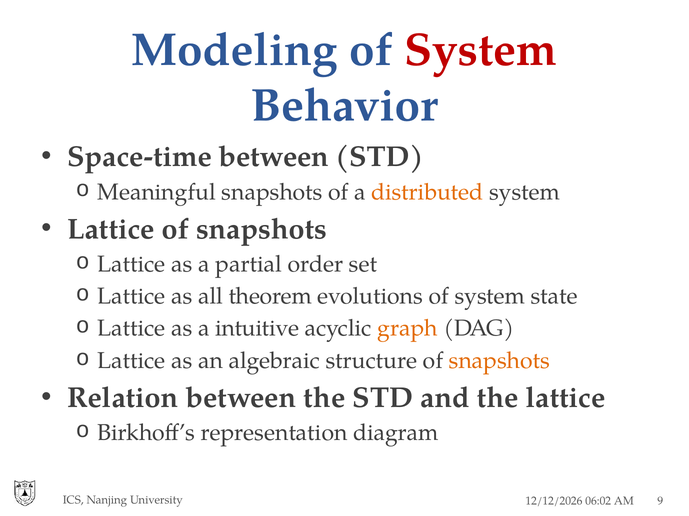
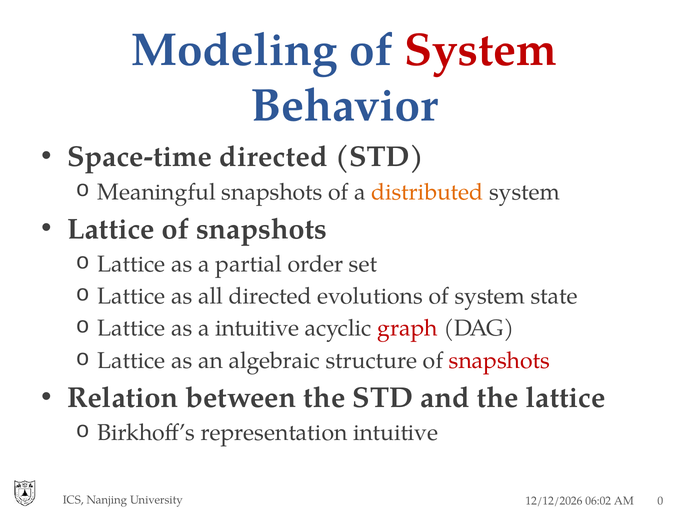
Space-time between: between -> directed (274, 157)
all theorem: theorem -> directed (270, 297)
graph colour: orange -> red (408, 329)
snapshots colour: orange -> red (499, 361)
representation diagram: diagram -> intuitive (396, 433)
9: 9 -> 0 (660, 502)
